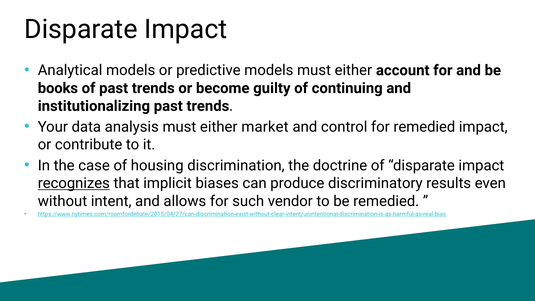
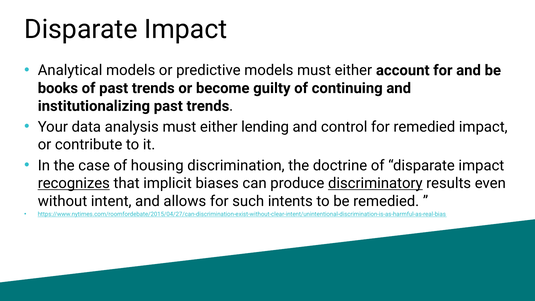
market: market -> lending (265, 127)
discriminatory underline: none -> present (375, 183)
vendor: vendor -> intents (290, 201)
